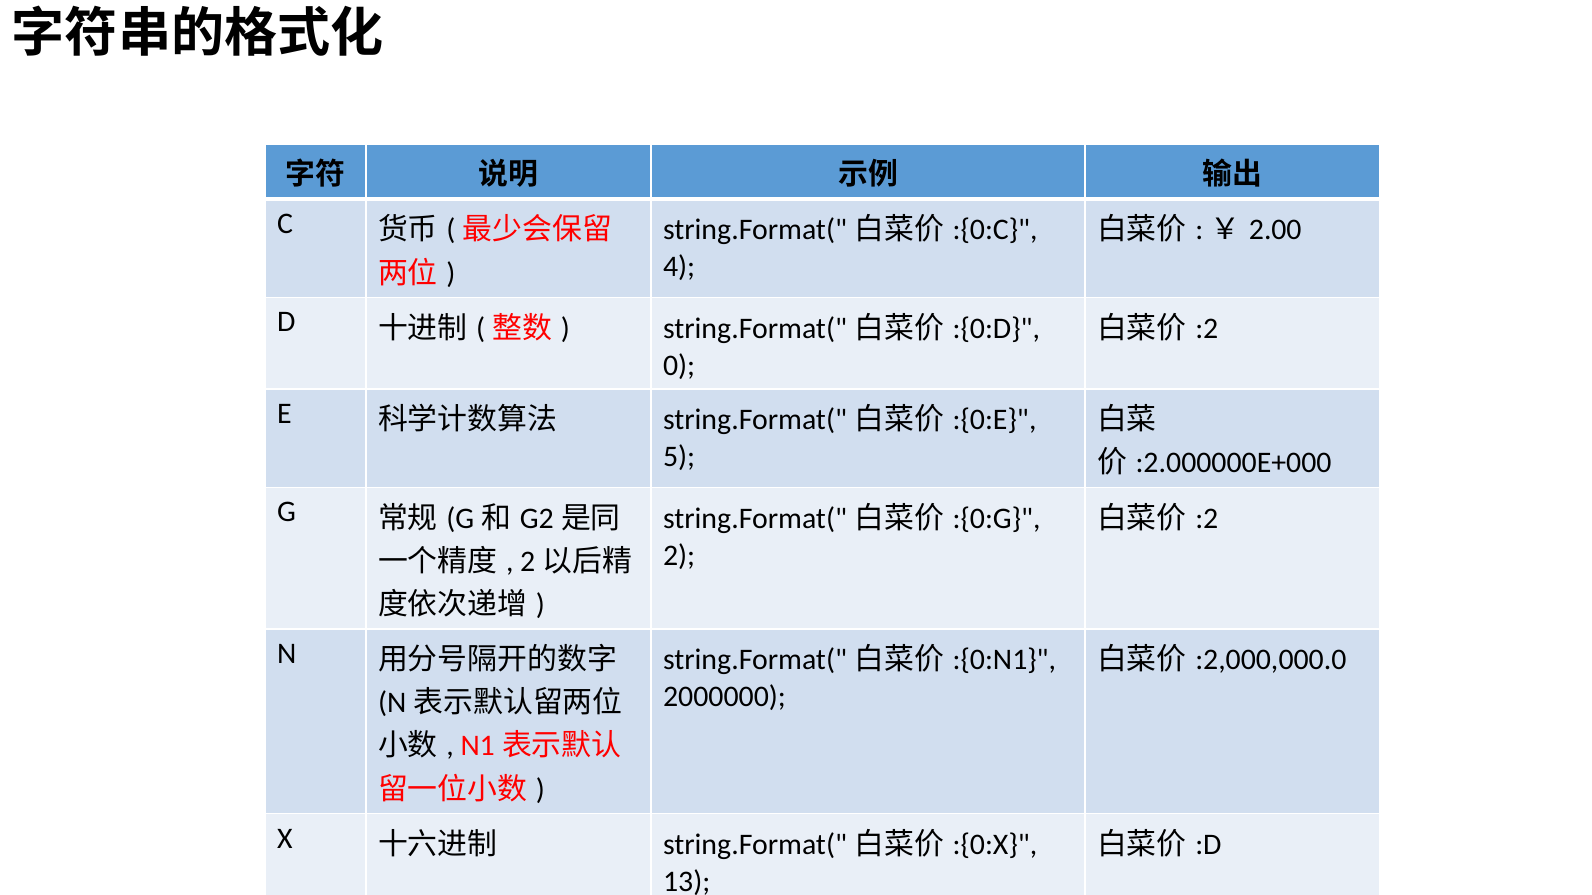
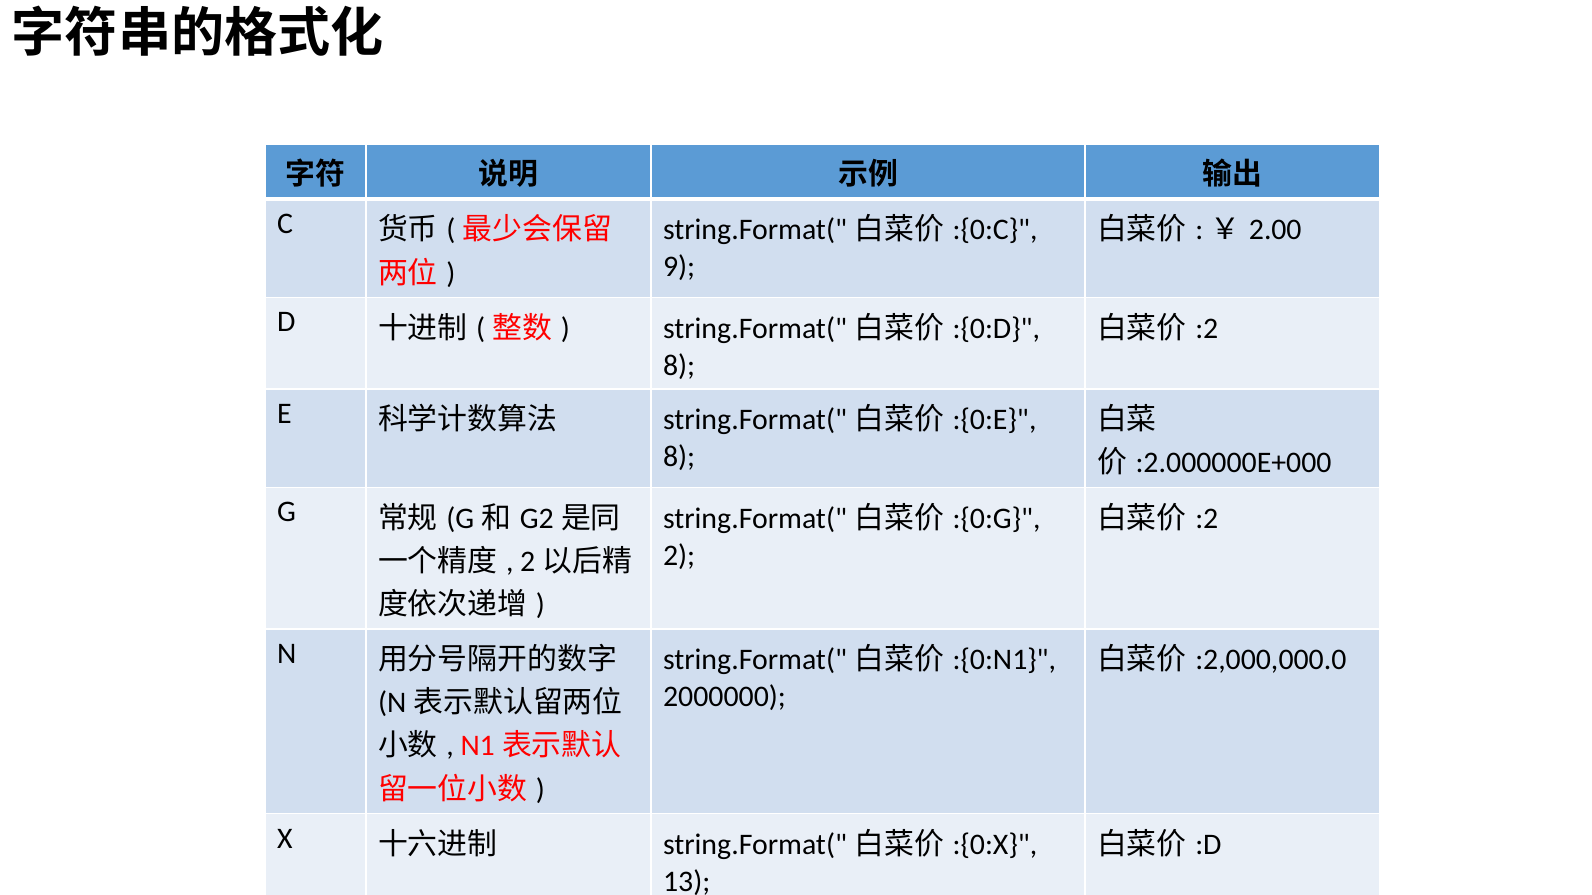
4: 4 -> 9 (679, 267)
0: 0 -> 8 (679, 366)
5: 5 -> 8 (679, 457)
